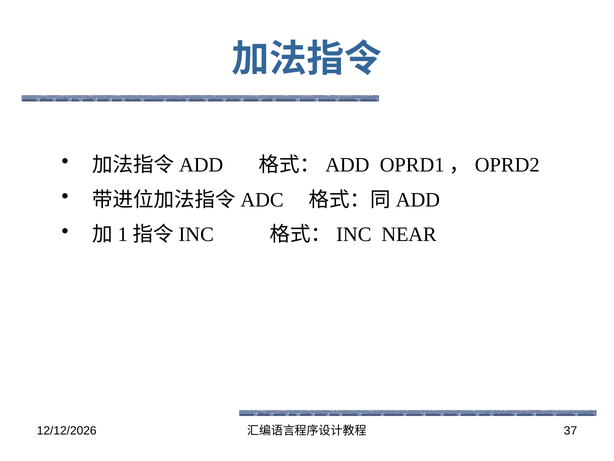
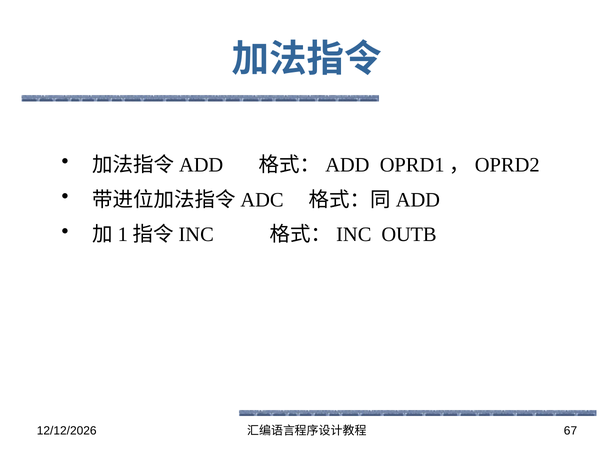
NEAR: NEAR -> OUTB (409, 234)
37: 37 -> 67 (571, 430)
